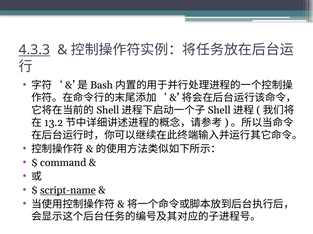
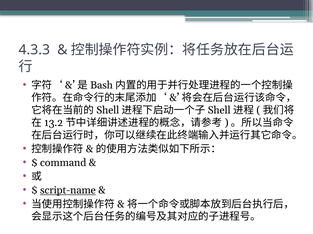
4.3.3 underline: present -> none (34, 50)
